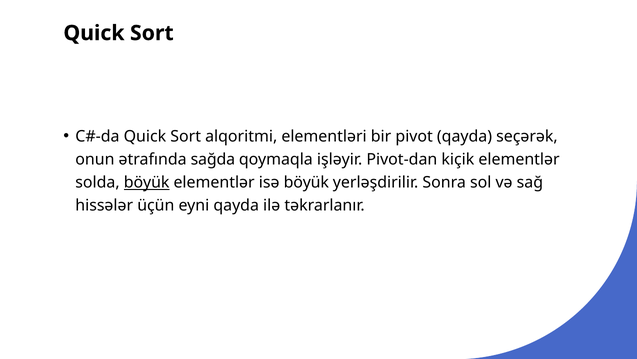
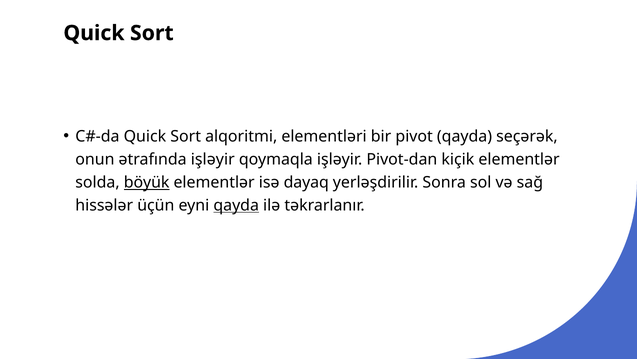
ətrafında sağda: sağda -> işləyir (213, 159)
isə böyük: böyük -> dayaq (306, 182)
qayda underline: none -> present (236, 205)
